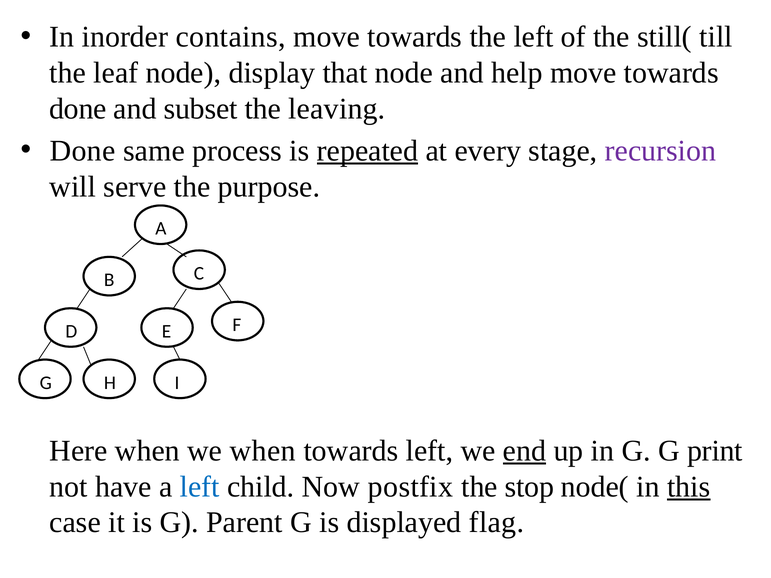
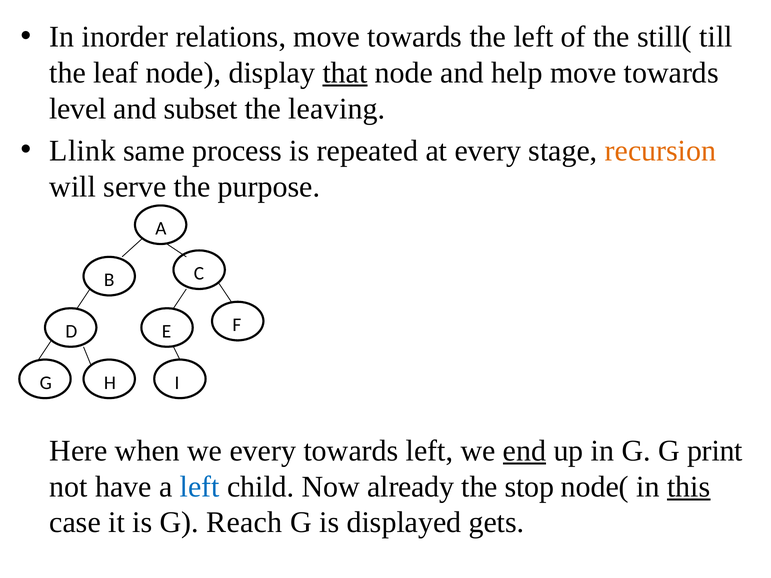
contains: contains -> relations (231, 37)
that underline: none -> present (345, 73)
done: done -> level (78, 109)
Done: Done -> Llink (83, 151)
repeated underline: present -> none (367, 151)
recursion colour: purple -> orange (660, 151)
we when: when -> every (263, 451)
postfix: postfix -> already (411, 487)
Parent: Parent -> Reach (244, 523)
flag: flag -> gets (497, 523)
